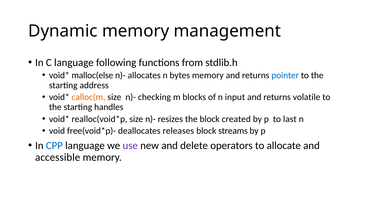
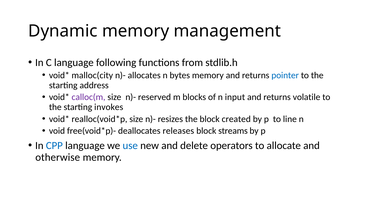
malloc(else: malloc(else -> malloc(city (92, 75)
calloc(m colour: orange -> purple (89, 97)
checking: checking -> reserved (154, 97)
handles: handles -> invokes (109, 107)
last: last -> line (290, 119)
use colour: purple -> blue (130, 146)
accessible: accessible -> otherwise (58, 157)
